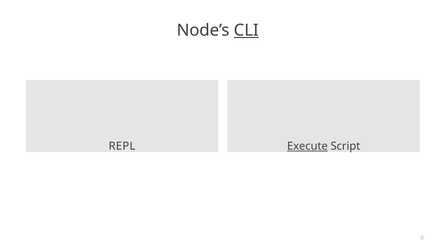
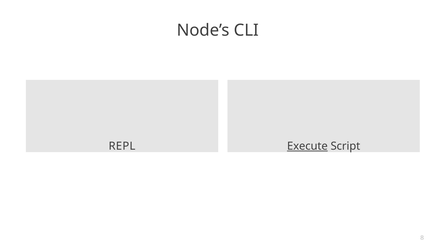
CLI underline: present -> none (246, 30)
